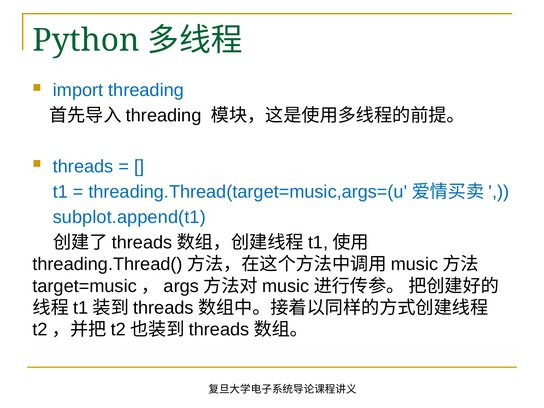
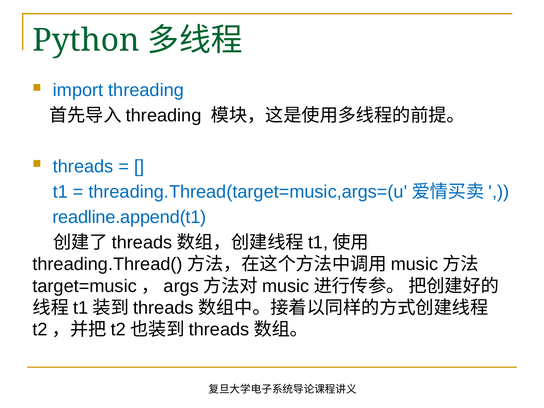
subplot.append(t1: subplot.append(t1 -> readline.append(t1 (129, 217)
